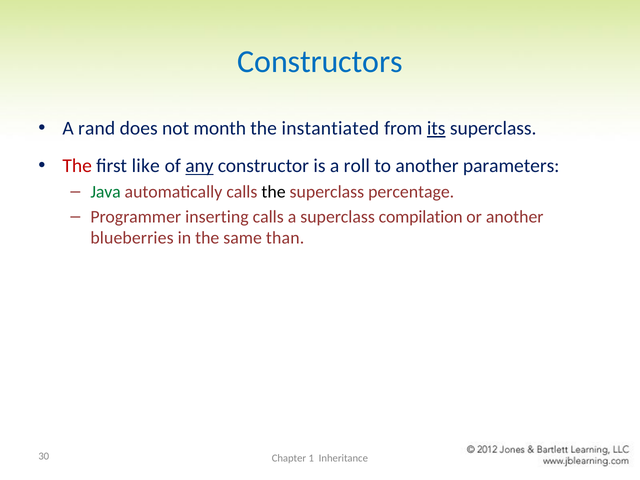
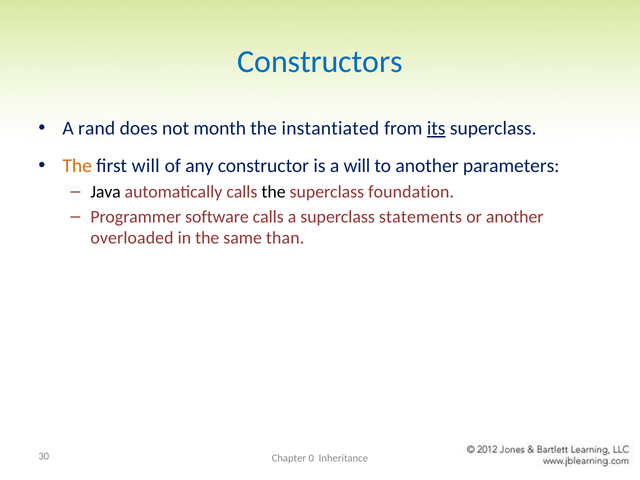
The colour: red -> orange (77, 166)
first like: like -> will (146, 166)
any underline: present -> none (199, 166)
a roll: roll -> will (357, 166)
Java colour: green -> black (106, 192)
percentage: percentage -> foundation (411, 192)
inserting: inserting -> software (217, 217)
compilation: compilation -> statements (421, 217)
blueberries: blueberries -> overloaded (132, 238)
1: 1 -> 0 (311, 458)
